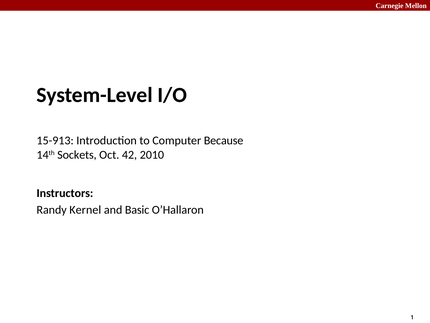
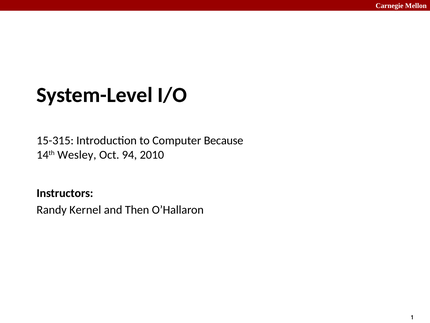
15-913: 15-913 -> 15-315 (55, 140)
Sockets: Sockets -> Wesley (77, 155)
42: 42 -> 94 (129, 155)
Basic: Basic -> Then (137, 210)
